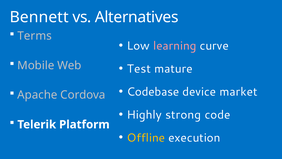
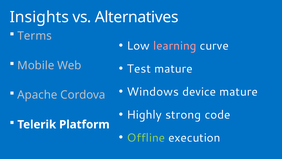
Bennett: Bennett -> Insights (39, 17)
Codebase: Codebase -> Windows (153, 92)
device market: market -> mature (239, 92)
Offline colour: yellow -> light green (146, 137)
